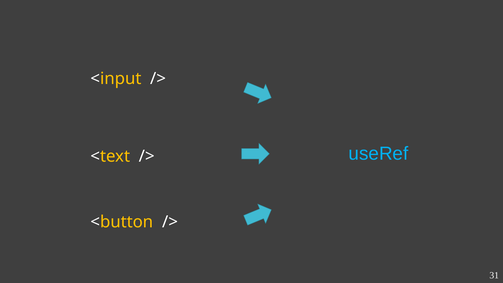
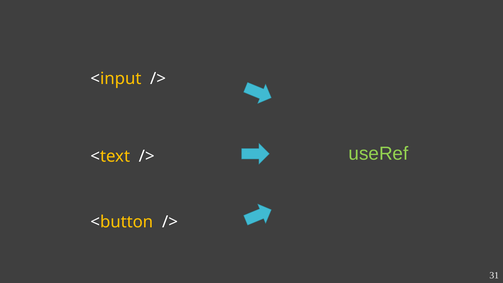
useRef colour: light blue -> light green (378, 154)
